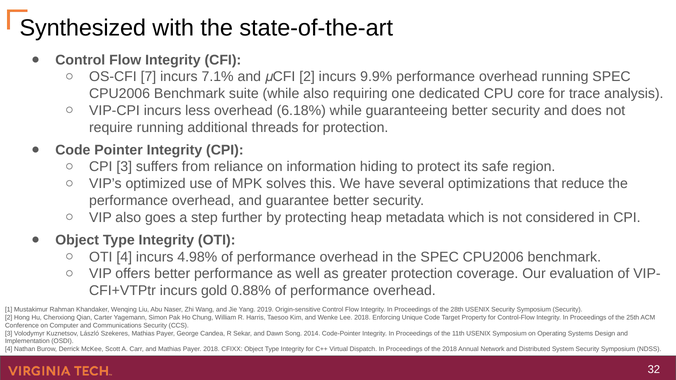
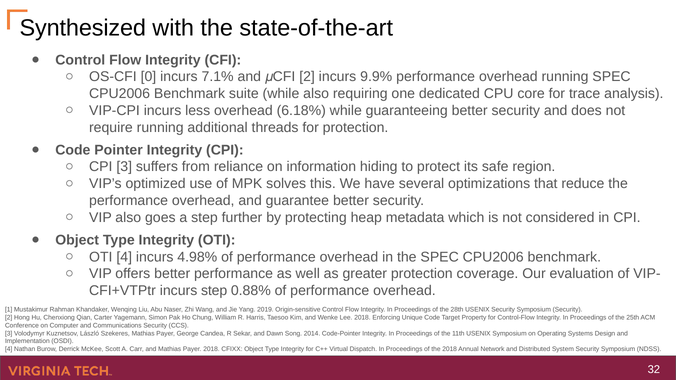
7: 7 -> 0 (148, 77)
incurs gold: gold -> step (214, 291)
